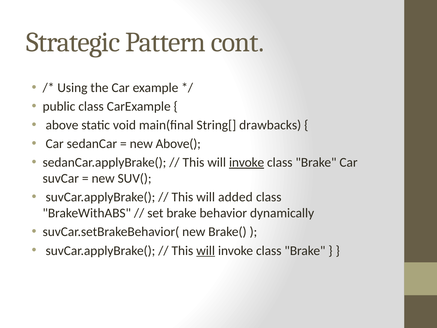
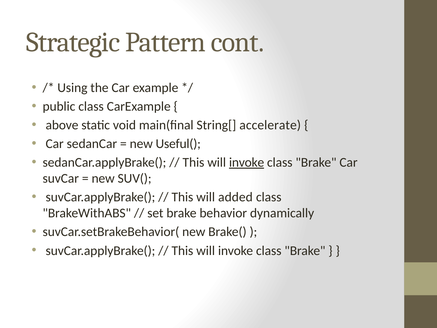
drawbacks: drawbacks -> accelerate (270, 125)
Above(: Above( -> Useful( (178, 144)
will underline: present -> none (206, 250)
